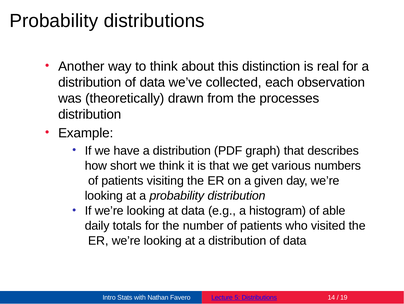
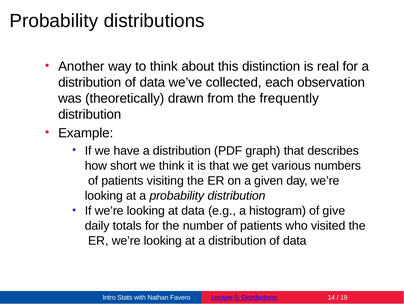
processes: processes -> frequently (289, 98)
able: able -> give (334, 210)
